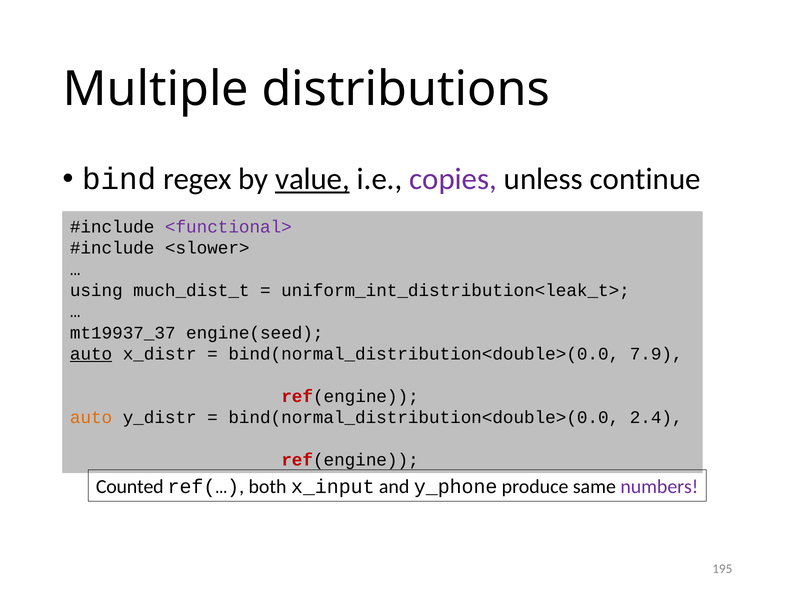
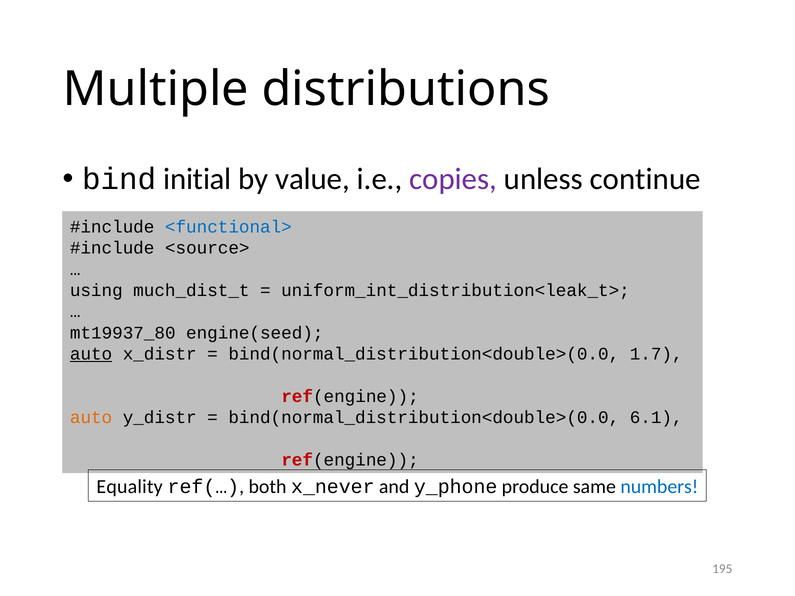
regex: regex -> initial (197, 179)
value underline: present -> none (312, 179)
<functional> colour: purple -> blue (228, 227)
<slower>: <slower> -> <source> (207, 248)
mt19937_37: mt19937_37 -> mt19937_80 (123, 333)
7.9: 7.9 -> 1.7 (656, 354)
2.4: 2.4 -> 6.1 (656, 418)
Counted: Counted -> Equality (130, 487)
x_input: x_input -> x_never (333, 487)
numbers colour: purple -> blue (659, 487)
